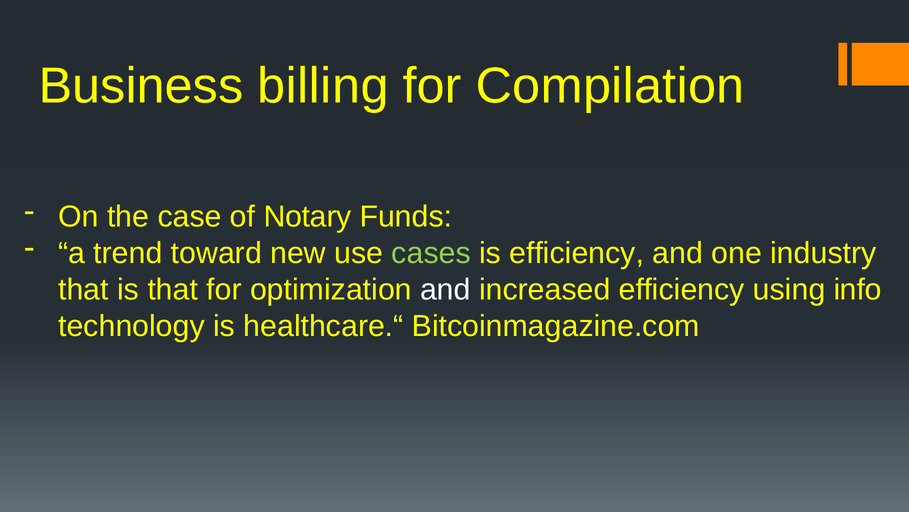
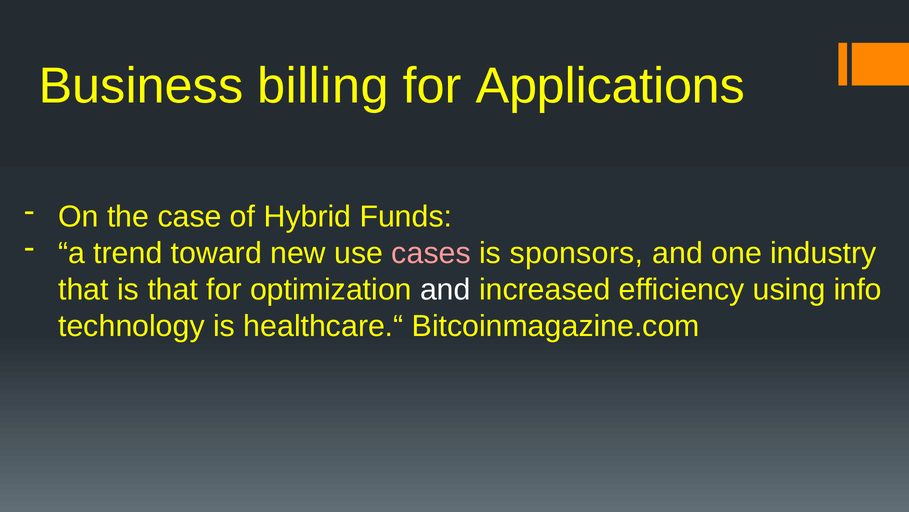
Compilation: Compilation -> Applications (610, 86)
Notary: Notary -> Hybrid (307, 217)
cases colour: light green -> pink (431, 253)
is efficiency: efficiency -> sponsors (576, 253)
